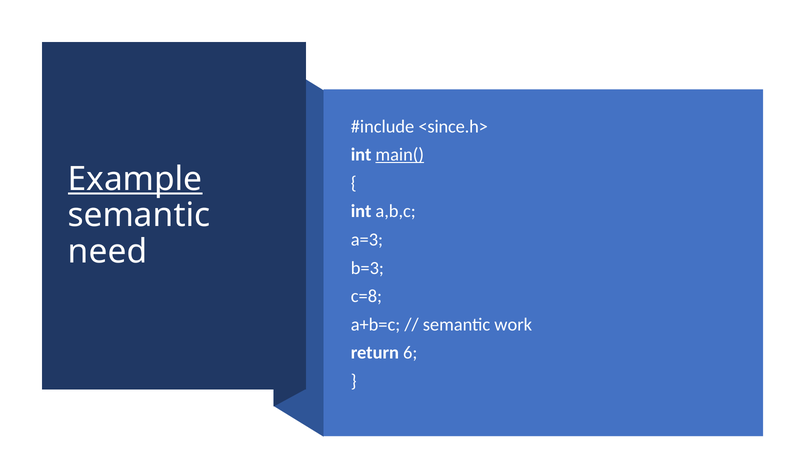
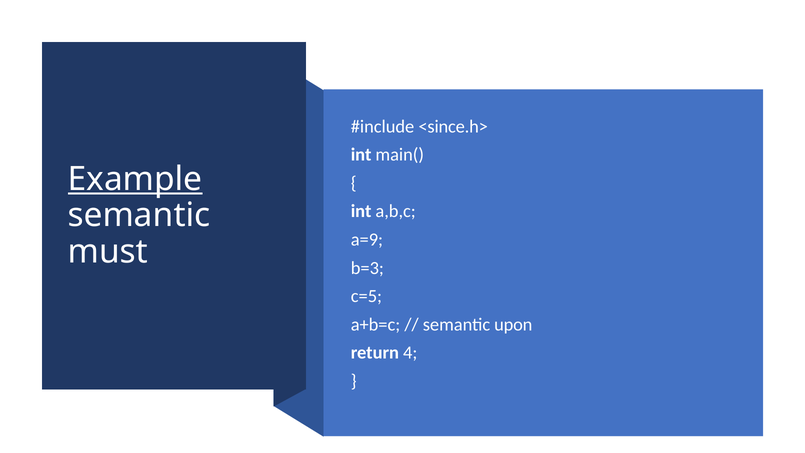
main( underline: present -> none (400, 155)
a=3: a=3 -> a=9 (367, 240)
need: need -> must (108, 251)
c=8: c=8 -> c=5 (366, 296)
work: work -> upon (513, 324)
6: 6 -> 4 (410, 353)
